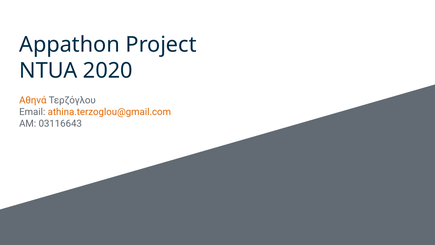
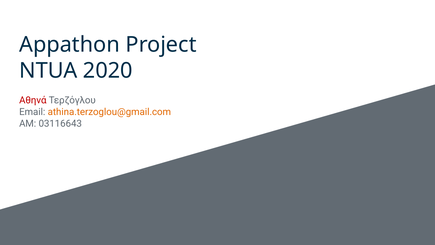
Αθηνά colour: orange -> red (33, 100)
